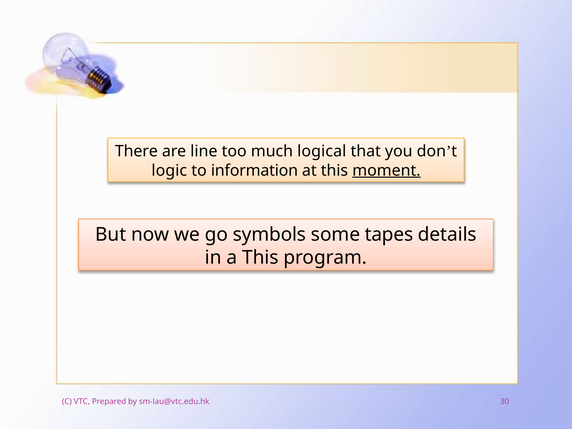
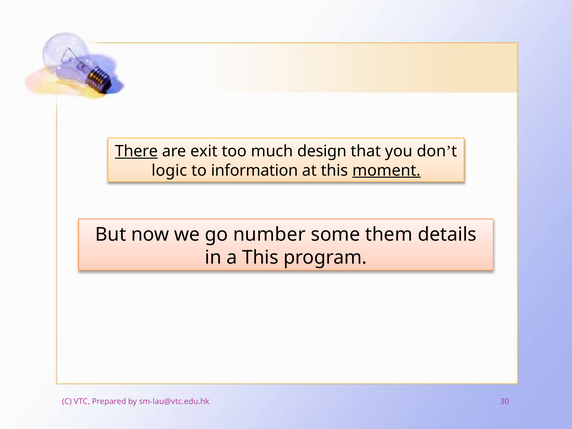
There underline: none -> present (136, 151)
line: line -> exit (204, 151)
logical: logical -> design (322, 151)
symbols: symbols -> number (269, 235)
tapes: tapes -> them (389, 235)
